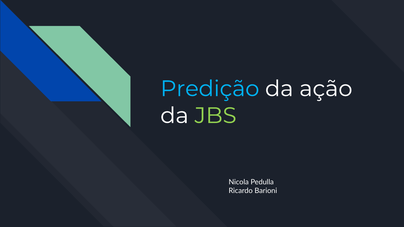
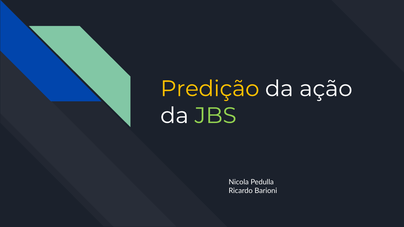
Predição colour: light blue -> yellow (210, 89)
